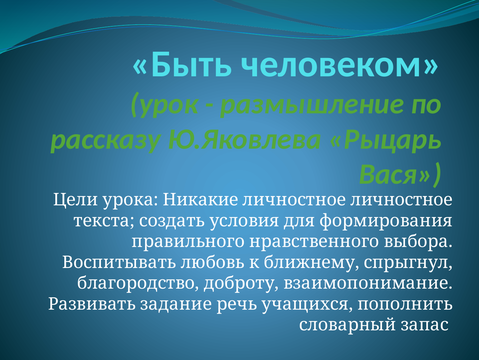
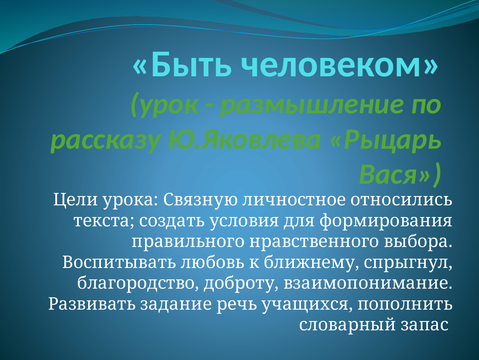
Никакие: Никакие -> Связную (201, 199)
личностное личностное: личностное -> относились (402, 199)
